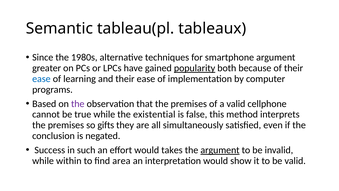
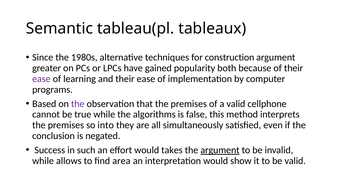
smartphone: smartphone -> construction (230, 57)
popularity underline: present -> none (195, 68)
ease colour: blue -> purple (41, 79)
existential: existential -> algorithms (154, 114)
gifts: gifts -> into (106, 125)
within: within -> allows (69, 161)
